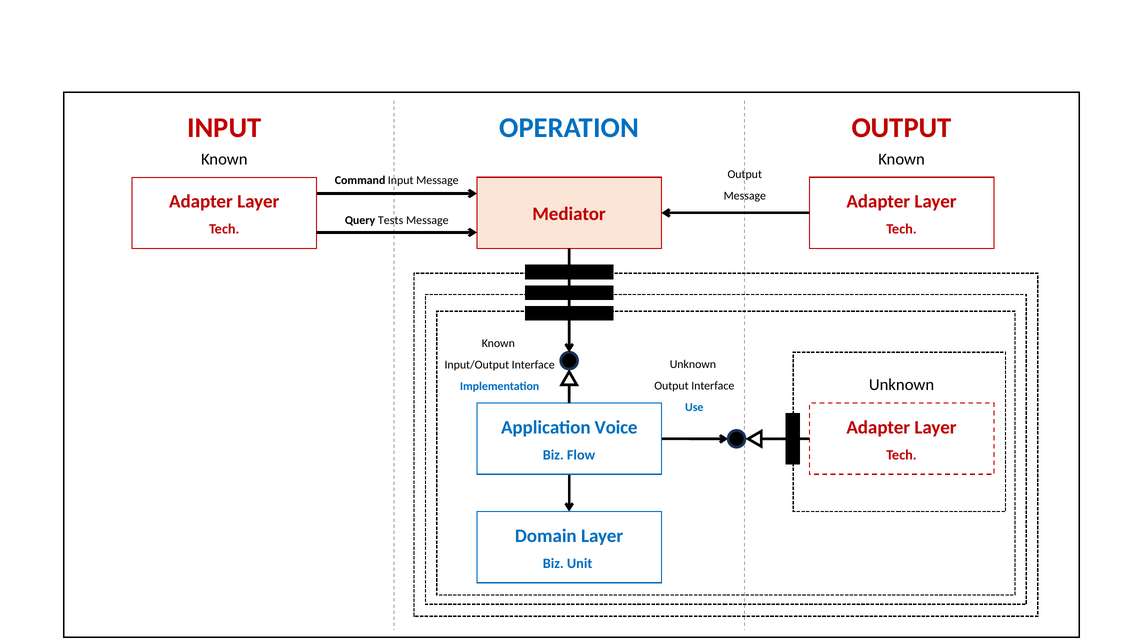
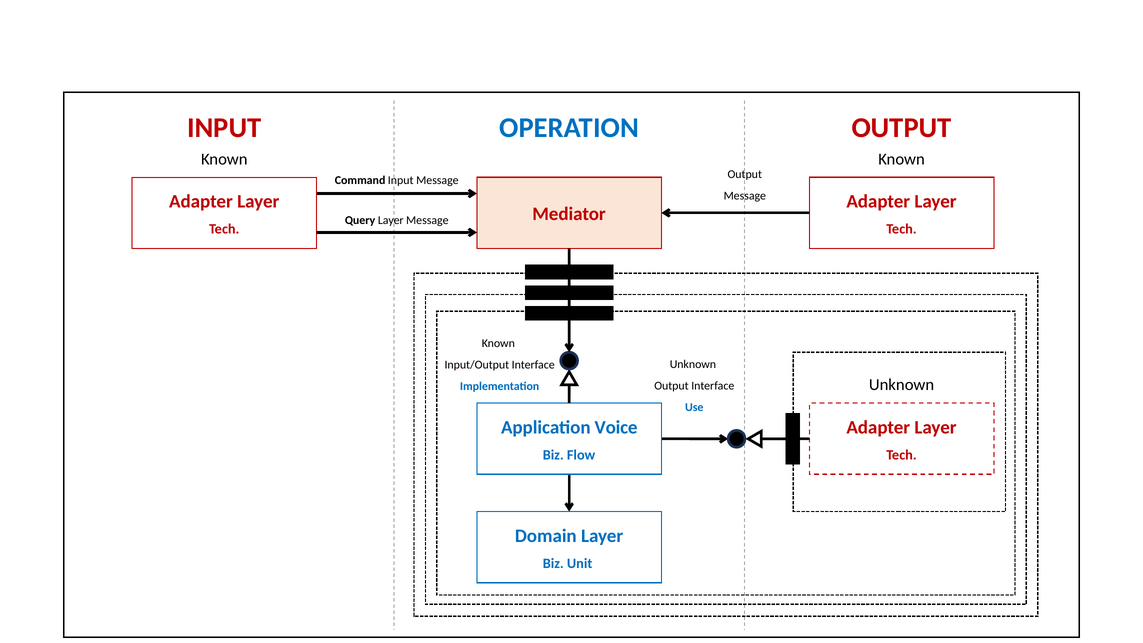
Query Tests: Tests -> Layer (391, 220)
